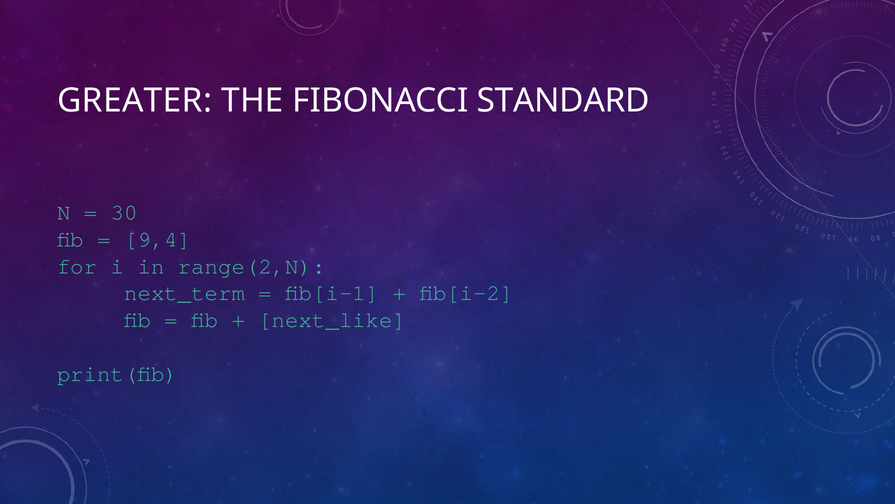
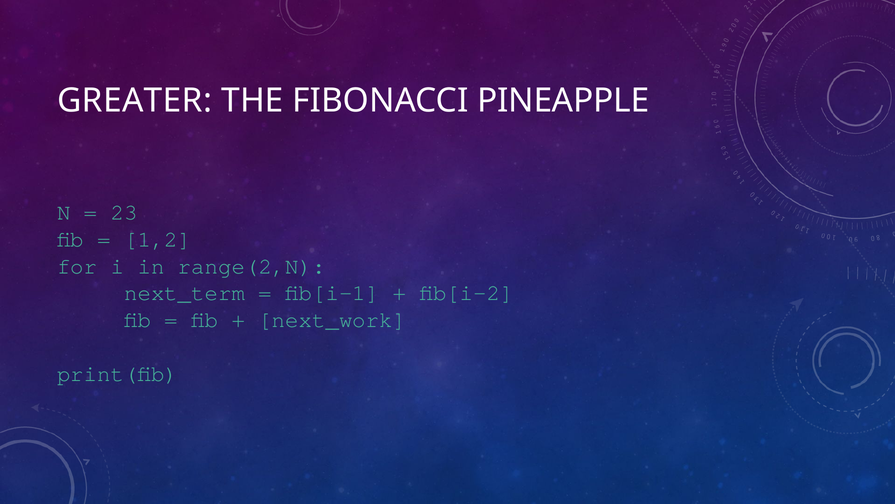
STANDARD: STANDARD -> PINEAPPLE (563, 101)
30: 30 -> 23 (124, 212)
9,4: 9,4 -> 1,2 (158, 239)
next_like: next_like -> next_work (332, 320)
